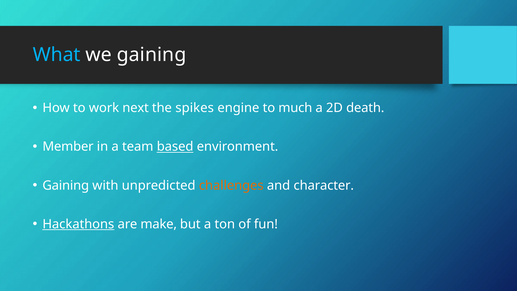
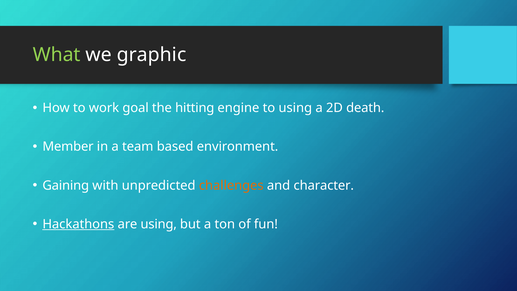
What colour: light blue -> light green (57, 55)
we gaining: gaining -> graphic (152, 55)
next: next -> goal (136, 108)
spikes: spikes -> hitting (195, 108)
to much: much -> using (295, 108)
based underline: present -> none (175, 147)
are make: make -> using (159, 224)
